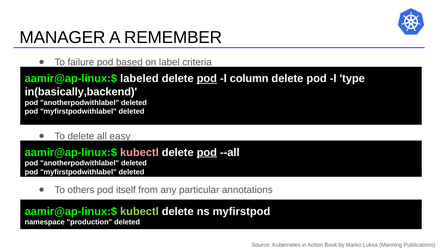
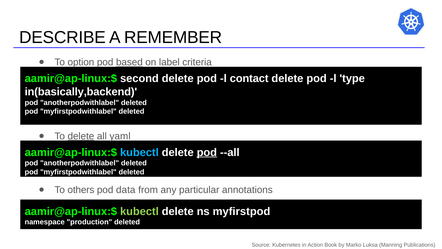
MANAGER: MANAGER -> DESCRIBE (62, 37)
failure: failure -> option (81, 62)
labeled: labeled -> second (139, 78)
pod underline: present -> none (207, 78)
column: column -> contact (249, 78)
delete underline: none -> present (81, 136)
easy: easy -> yaml (120, 136)
kubectl colour: pink -> light blue (139, 152)
itself: itself -> data (126, 190)
